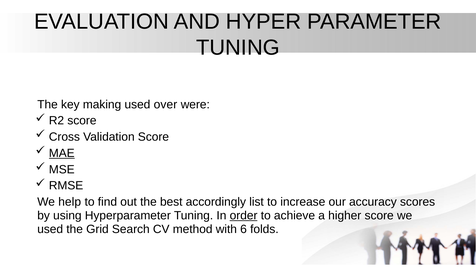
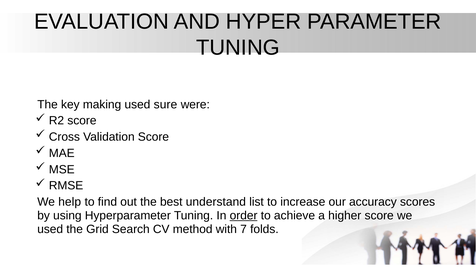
over: over -> sure (165, 104)
MAE underline: present -> none (62, 153)
accordingly: accordingly -> understand (216, 202)
6: 6 -> 7 (244, 229)
